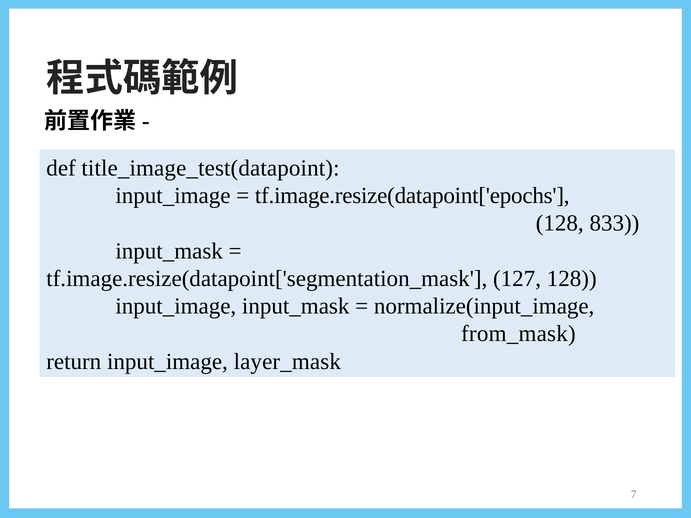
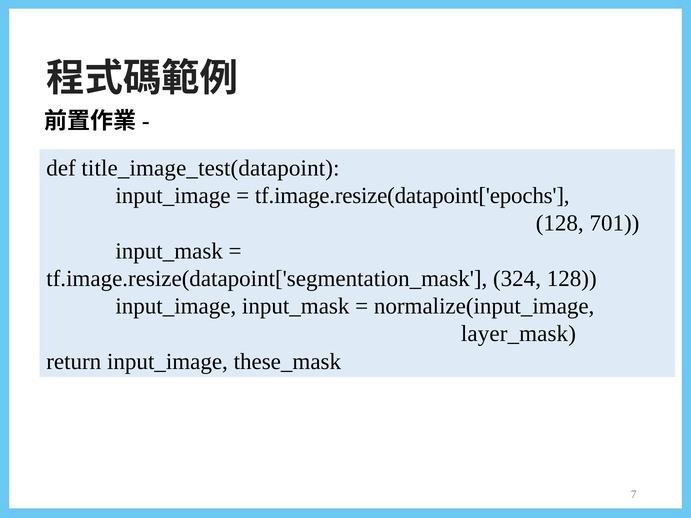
833: 833 -> 701 (614, 223)
127: 127 -> 324 (517, 279)
from_mask: from_mask -> layer_mask (518, 334)
layer_mask: layer_mask -> these_mask (287, 362)
